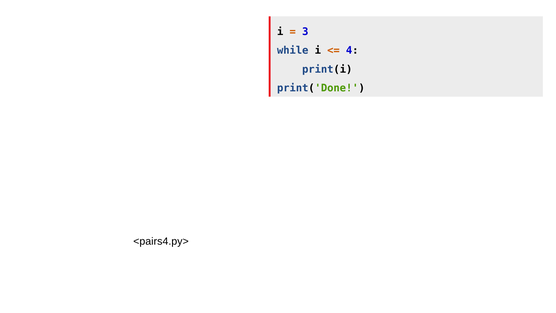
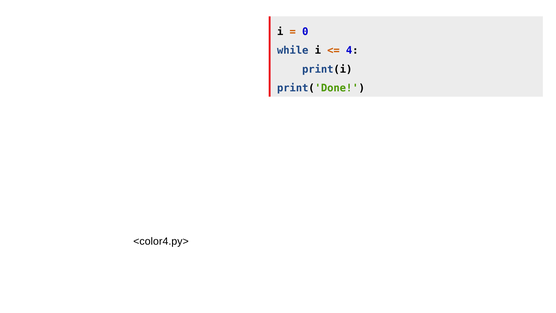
3: 3 -> 0 (305, 32)
<pairs4.py>: <pairs4.py> -> <color4.py> (161, 241)
